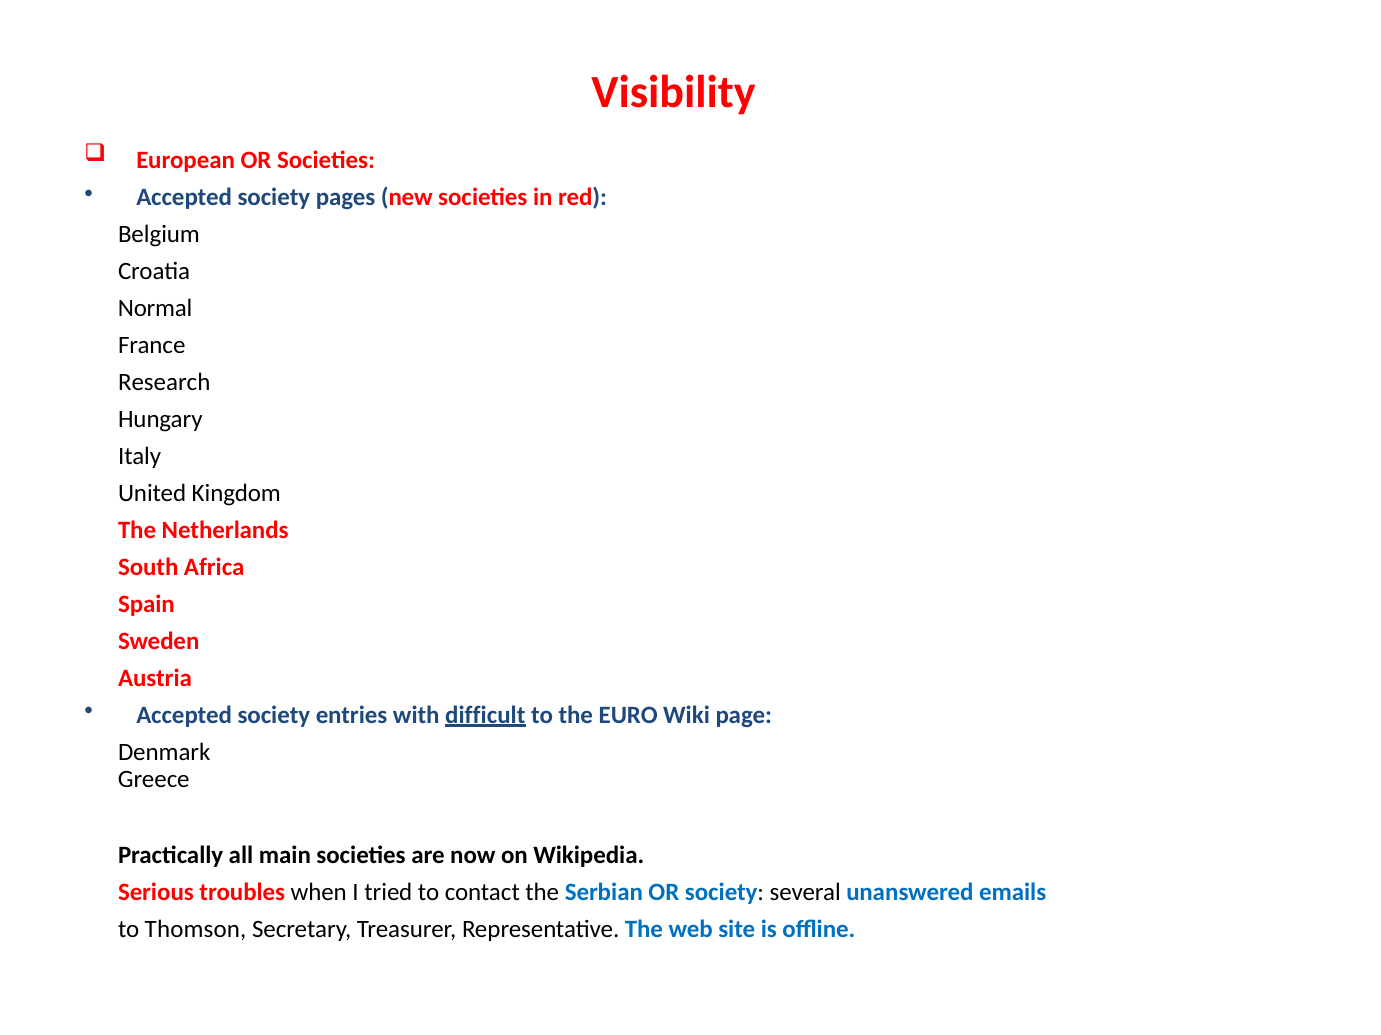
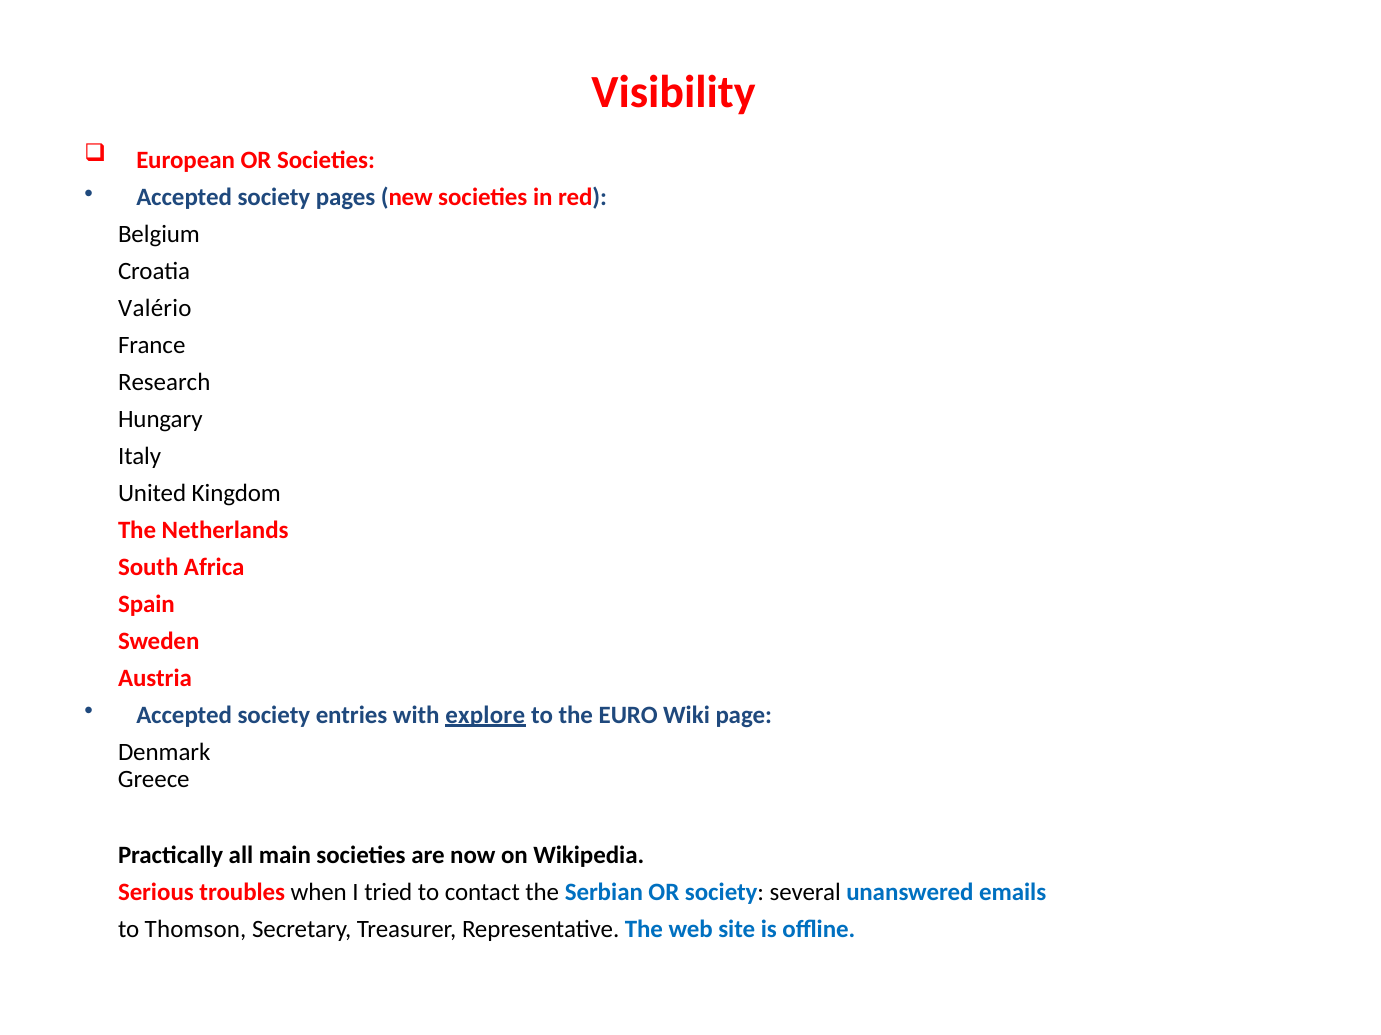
Normal: Normal -> Valério (155, 309)
difficult: difficult -> explore (485, 715)
